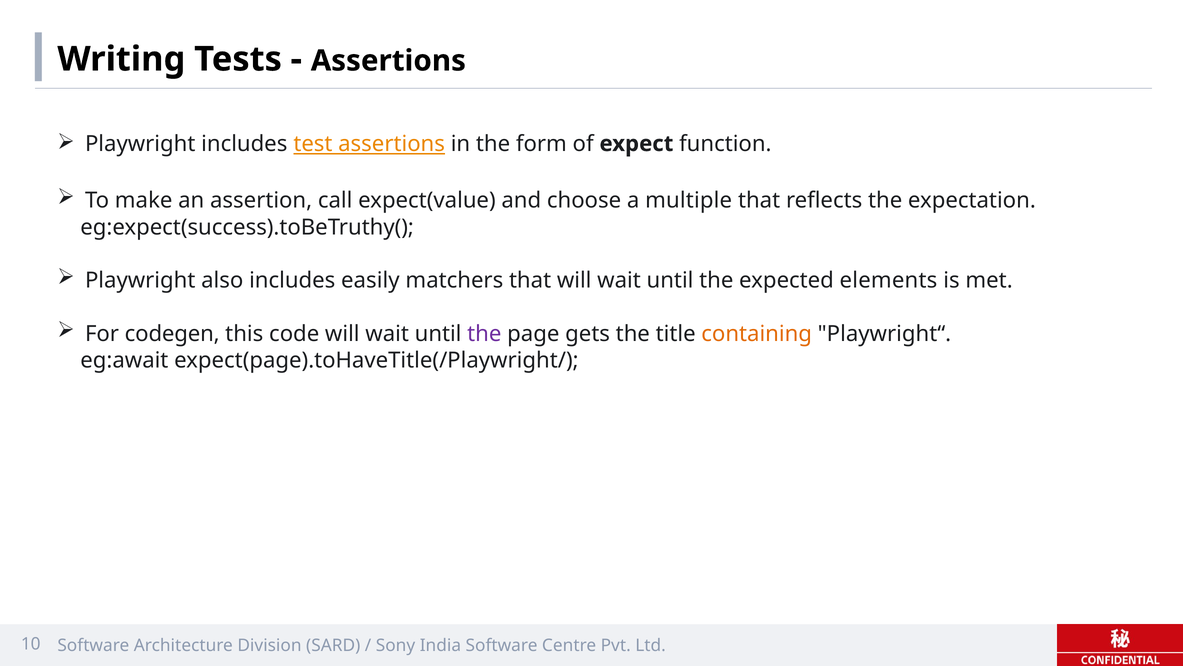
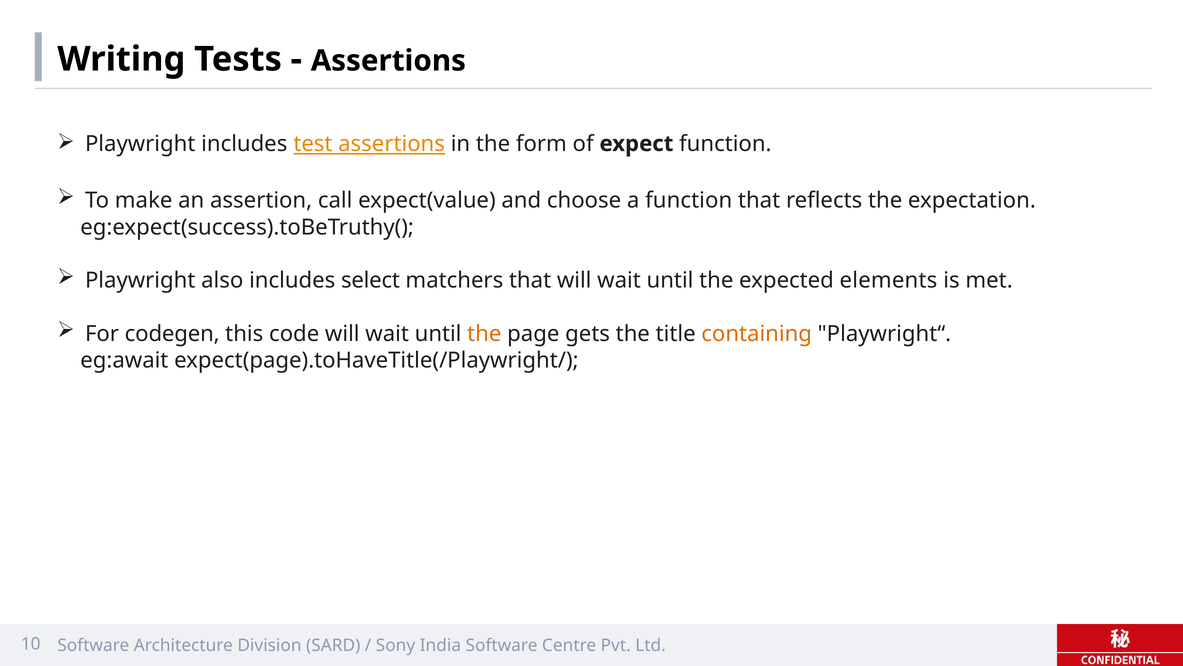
a multiple: multiple -> function (689, 200)
easily: easily -> select (370, 280)
the colour: purple -> orange (484, 333)
